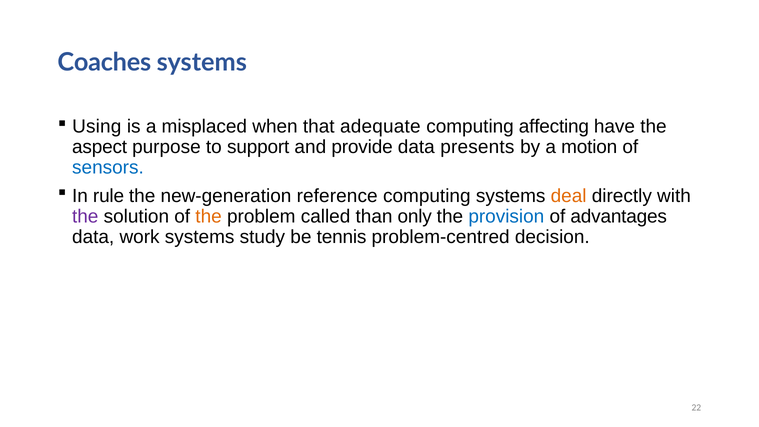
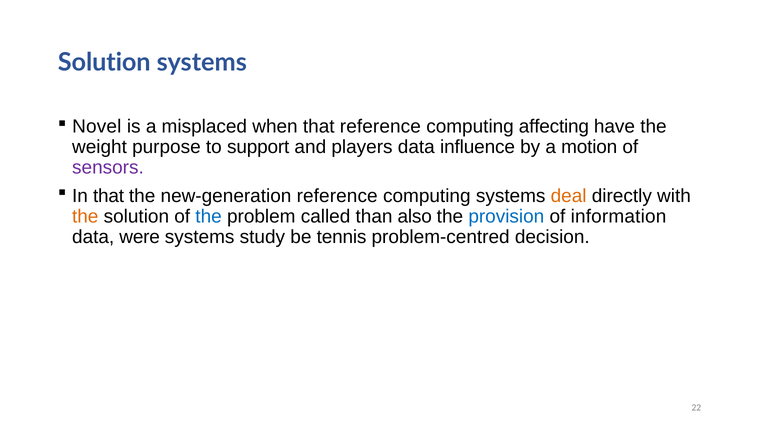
Coaches: Coaches -> Solution (104, 62)
Using: Using -> Novel (97, 127)
that adequate: adequate -> reference (380, 127)
aspect: aspect -> weight (99, 147)
provide: provide -> players (362, 147)
presents: presents -> influence (478, 147)
sensors colour: blue -> purple (108, 168)
In rule: rule -> that (109, 196)
the colour: purple -> orange (85, 216)
the colour: orange -> blue (209, 216)
only: only -> also (415, 216)
advantages: advantages -> information (619, 216)
work: work -> were (140, 237)
